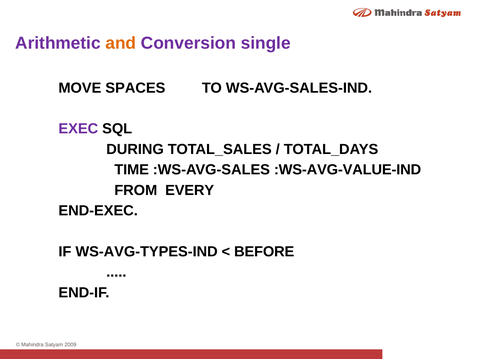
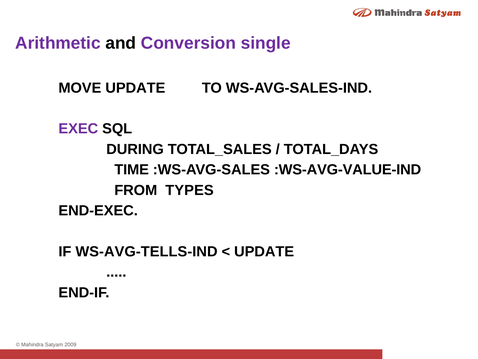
and colour: orange -> black (121, 43)
MOVE SPACES: SPACES -> UPDATE (135, 88)
EVERY: EVERY -> TYPES (190, 190)
WS-AVG-TYPES-IND: WS-AVG-TYPES-IND -> WS-AVG-TELLS-IND (147, 251)
BEFORE: BEFORE -> UPDATE (264, 251)
